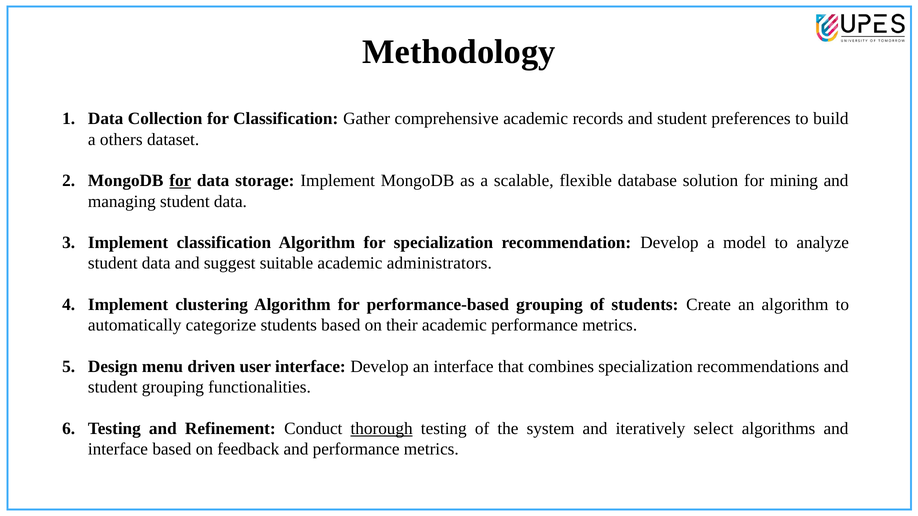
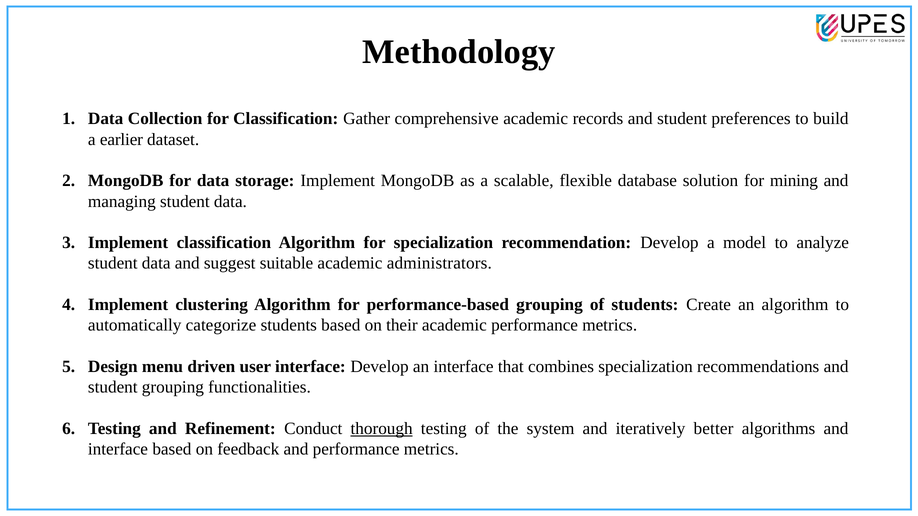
others: others -> earlier (121, 140)
for underline: present -> none (180, 181)
select: select -> better (713, 429)
